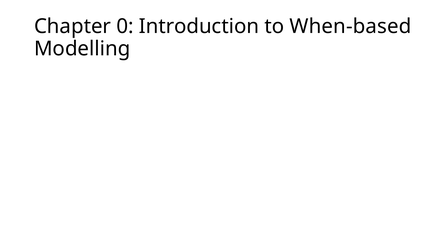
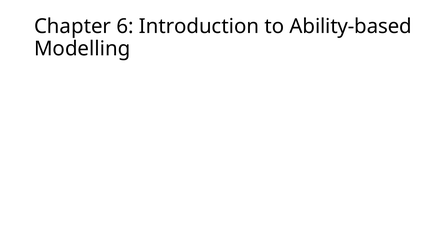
0: 0 -> 6 (125, 26)
When-based: When-based -> Ability-based (351, 26)
